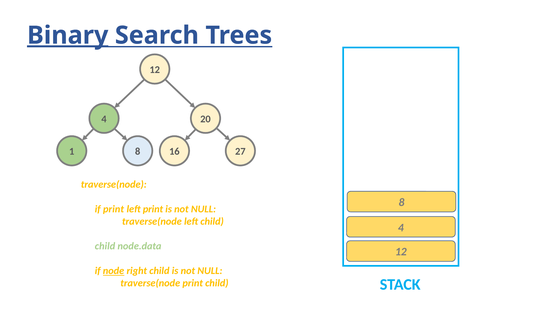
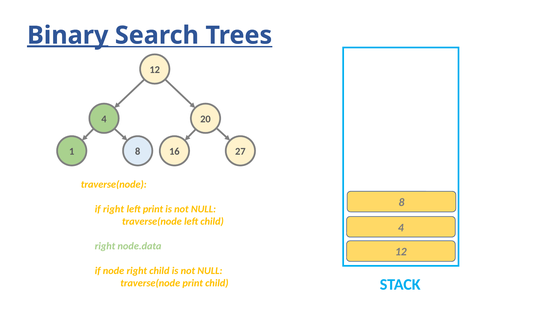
if print: print -> right (113, 209)
child: child -> right (105, 246)
node underline: present -> none (114, 271)
